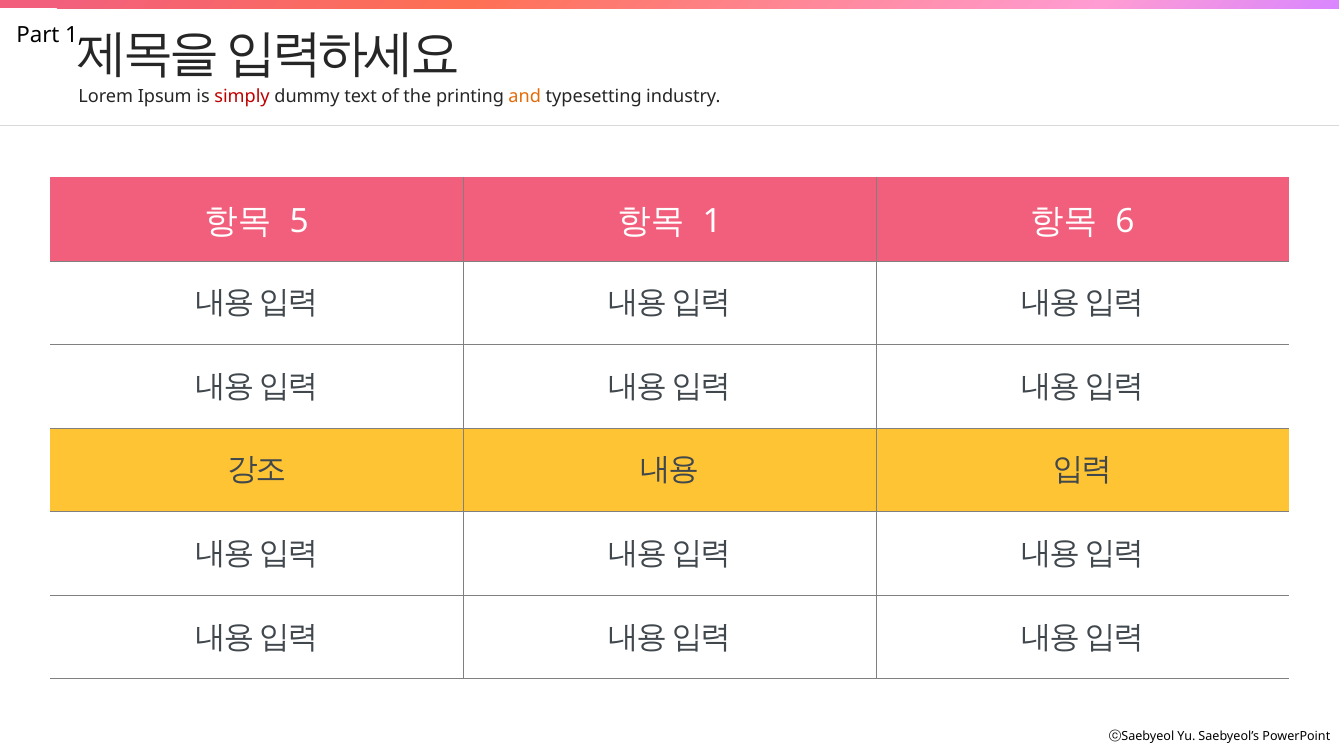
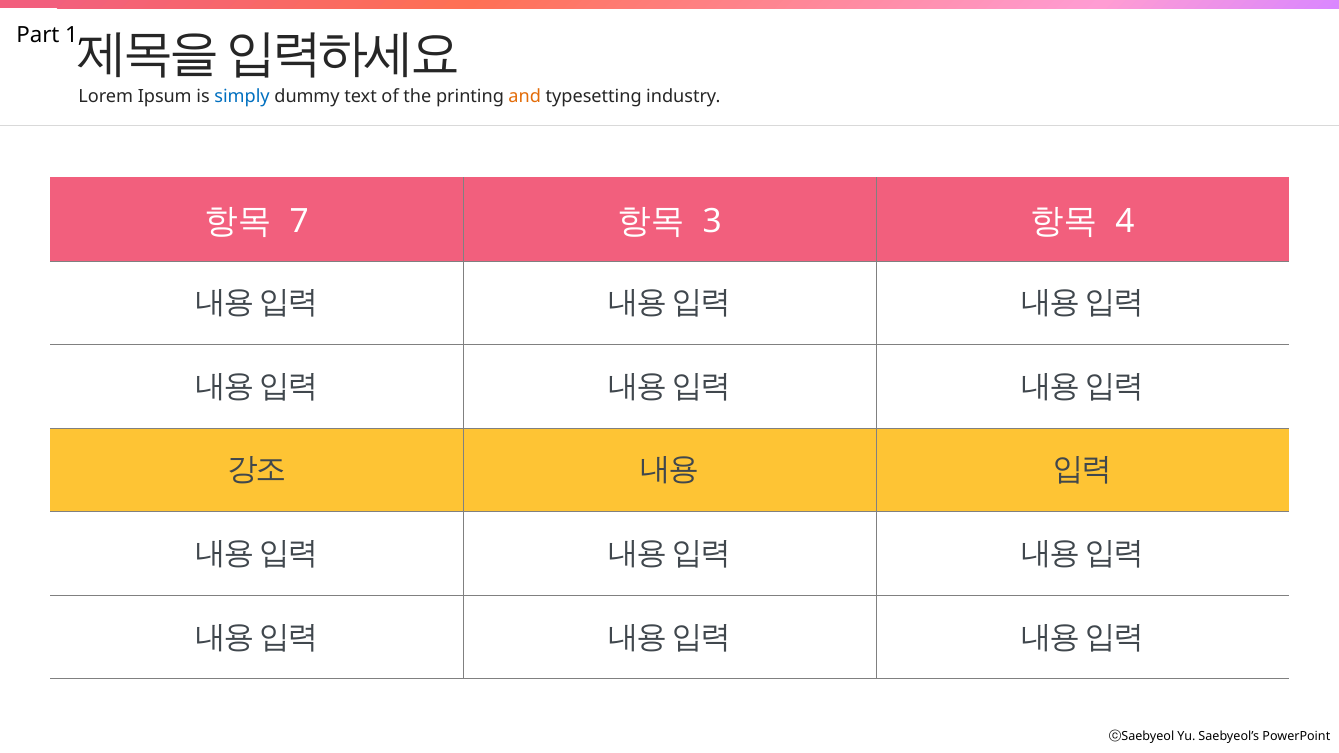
simply colour: red -> blue (242, 96)
5: 5 -> 7 (299, 221)
1: 1 -> 3 (712, 221)
6: 6 -> 4 (1125, 221)
